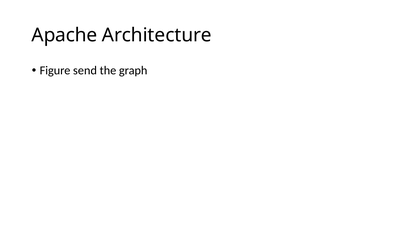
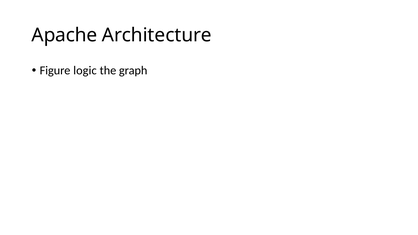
send: send -> logic (85, 71)
